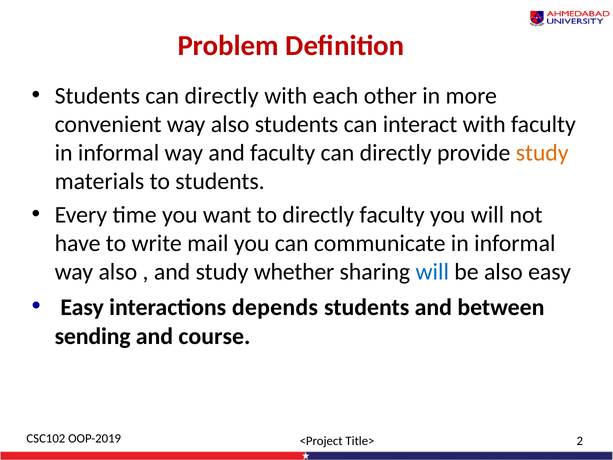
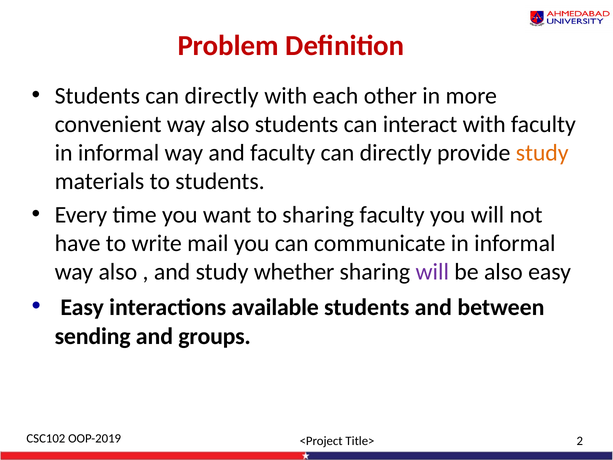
to directly: directly -> sharing (318, 215)
will colour: blue -> purple (432, 272)
depends: depends -> available (275, 307)
course: course -> groups (215, 336)
